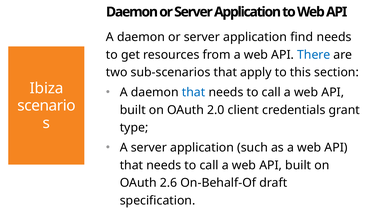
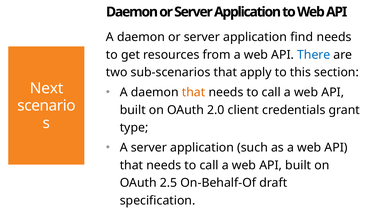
Ibiza: Ibiza -> Next (47, 88)
that colour: blue -> orange (194, 93)
2.6: 2.6 -> 2.5 (168, 183)
